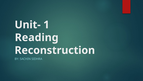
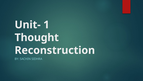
Reading: Reading -> Thought (37, 37)
